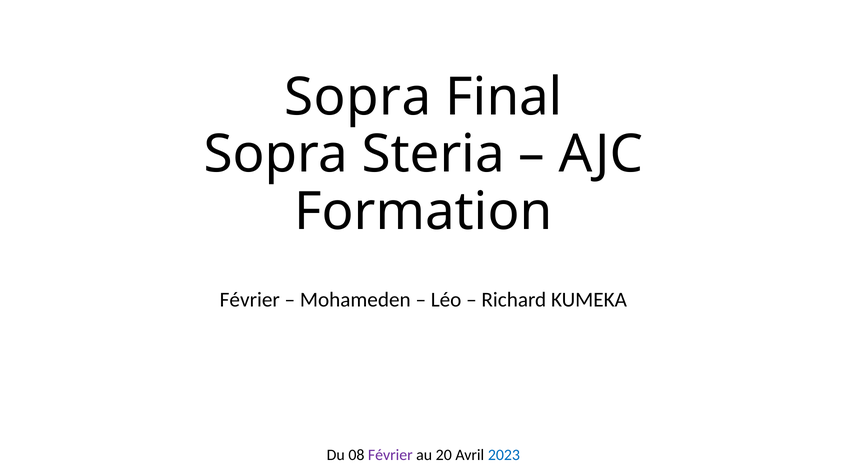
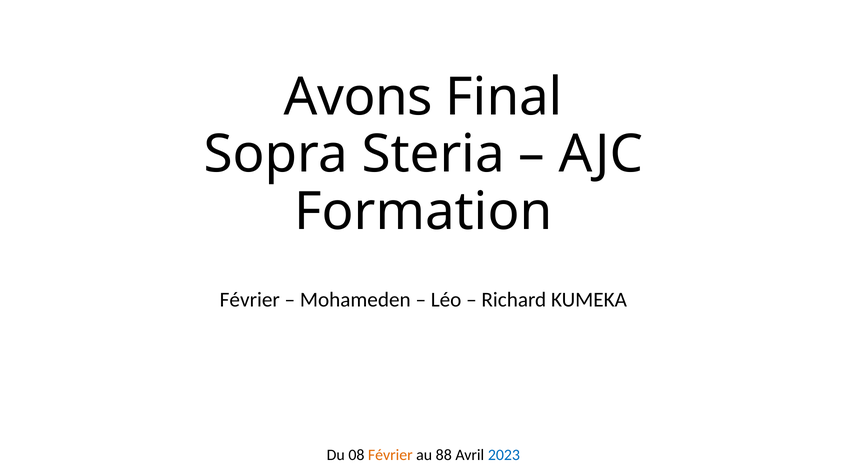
Sopra: Sopra -> Avons (358, 97)
Février colour: purple -> orange (390, 456)
20: 20 -> 88 (444, 456)
